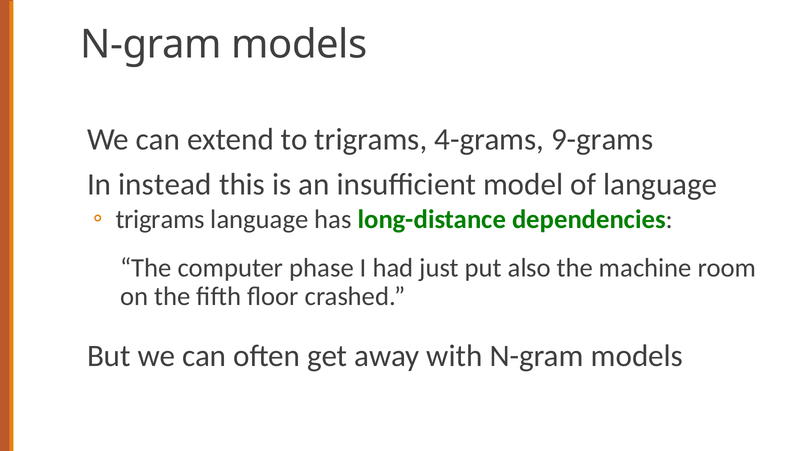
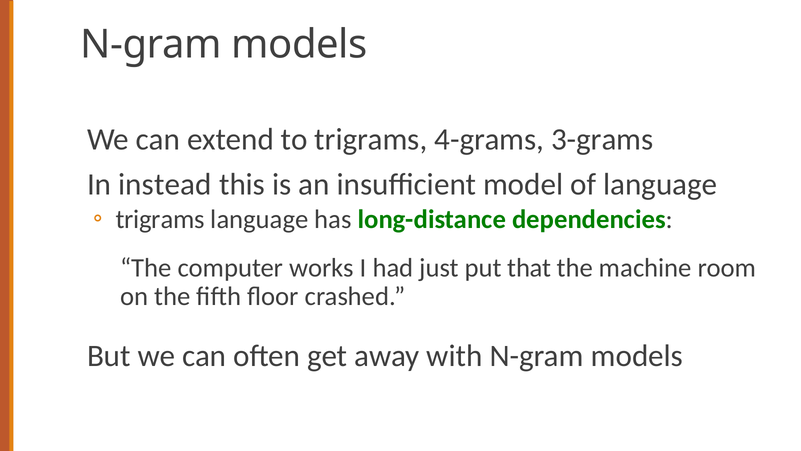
9-grams: 9-grams -> 3-grams (602, 139)
phase: phase -> works (322, 268)
also: also -> that (529, 268)
